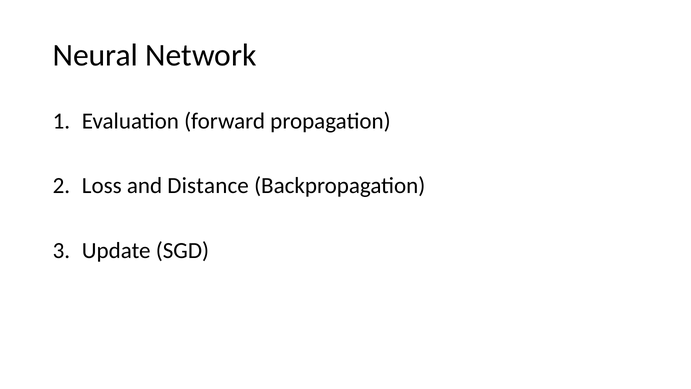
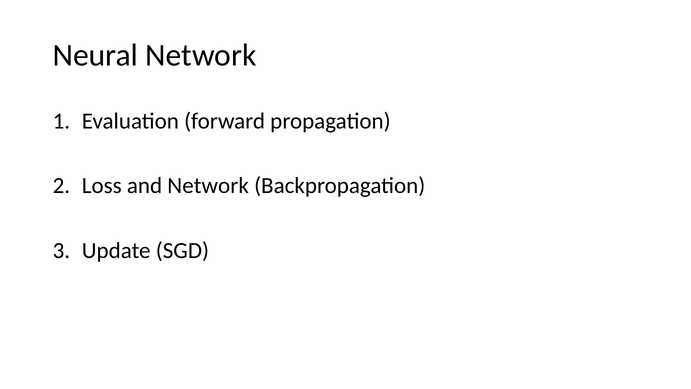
and Distance: Distance -> Network (208, 186)
